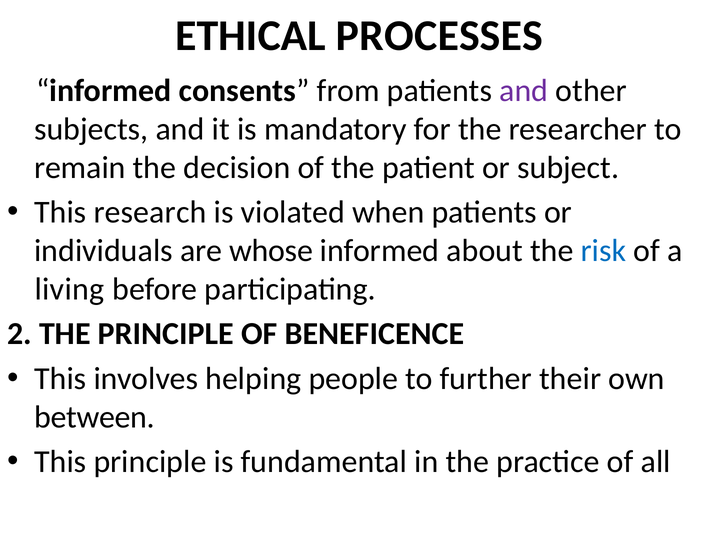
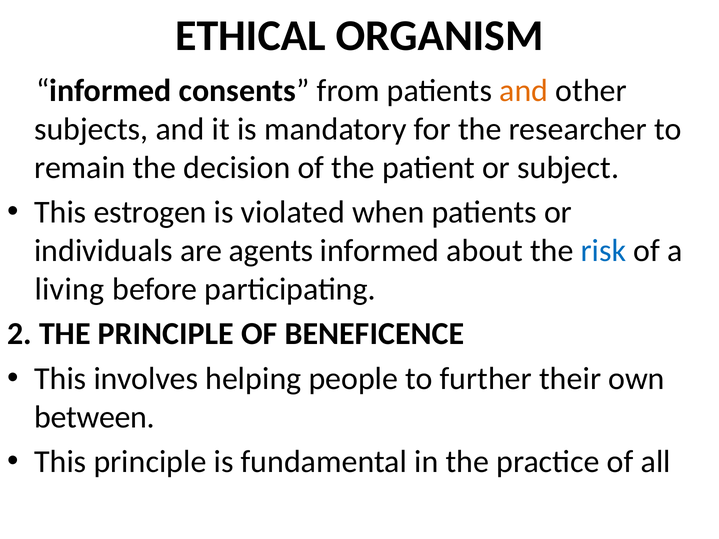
PROCESSES: PROCESSES -> ORGANISM (440, 36)
and colour: purple -> orange (524, 91)
research: research -> estrogen (150, 212)
whose: whose -> agents (271, 251)
